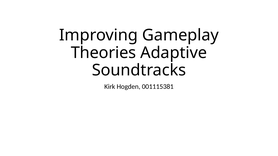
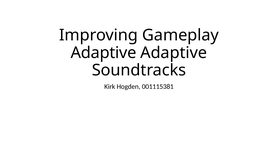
Theories: Theories -> Adaptive (104, 53)
